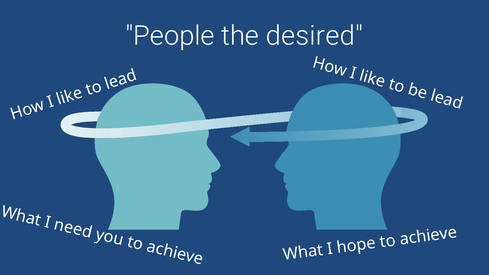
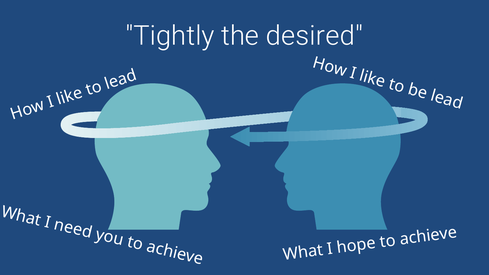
People: People -> Tightly (170, 36)
